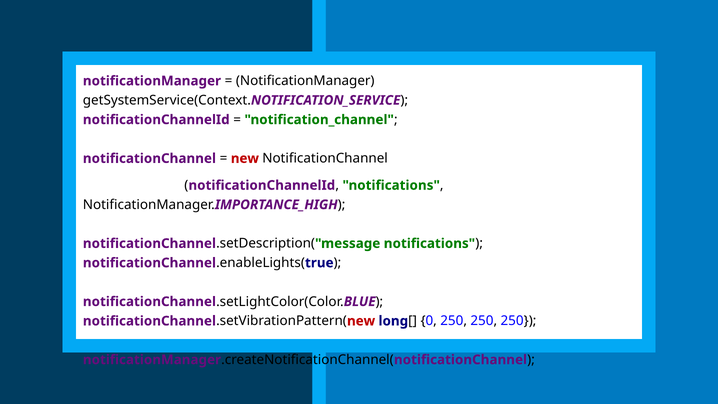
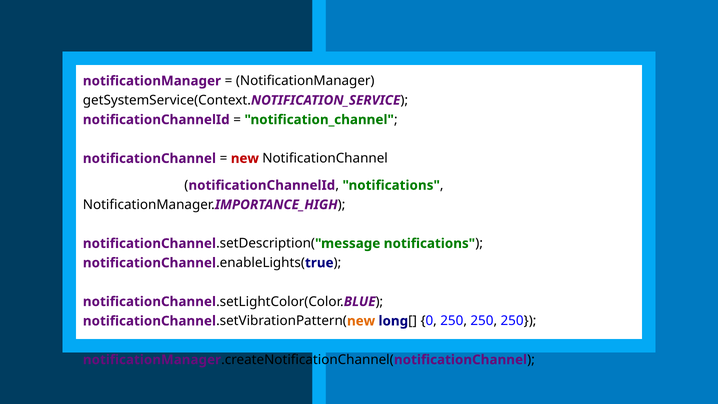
new colour: red -> orange (361, 321)
